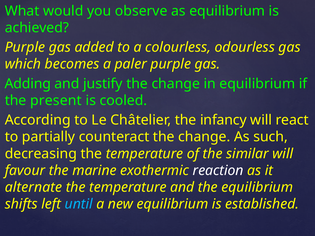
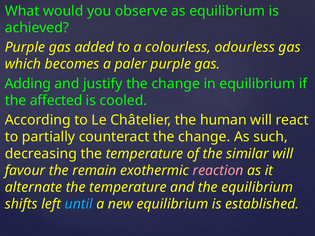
present: present -> affected (56, 101)
infancy: infancy -> human (223, 120)
marine: marine -> remain (94, 171)
reaction colour: white -> pink (218, 171)
